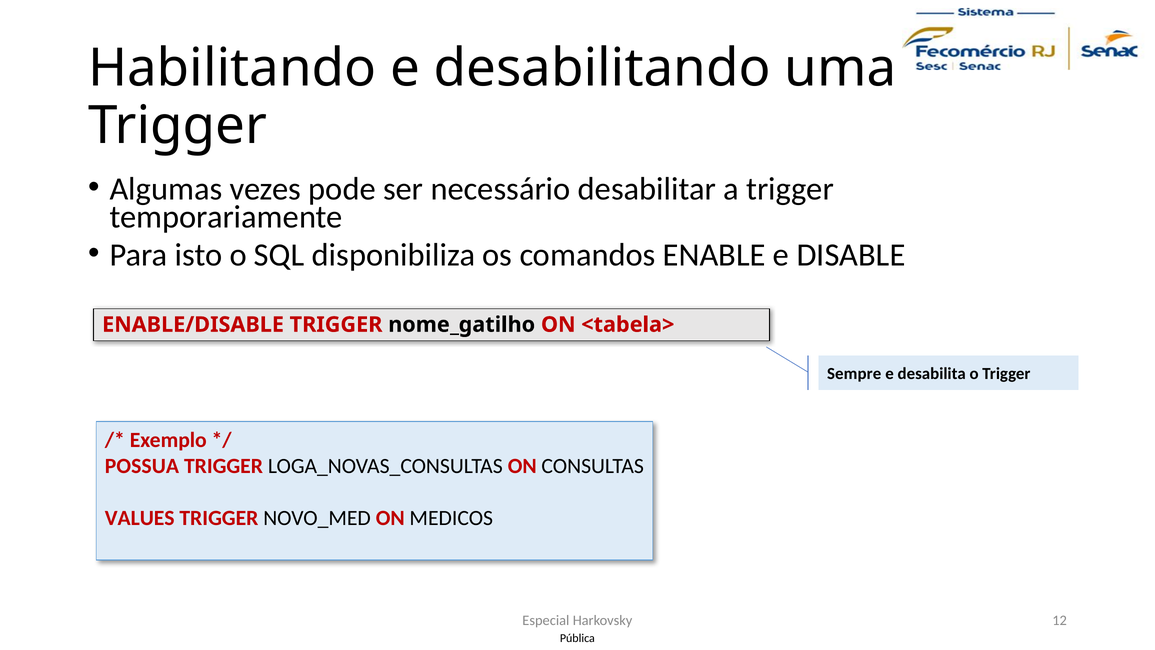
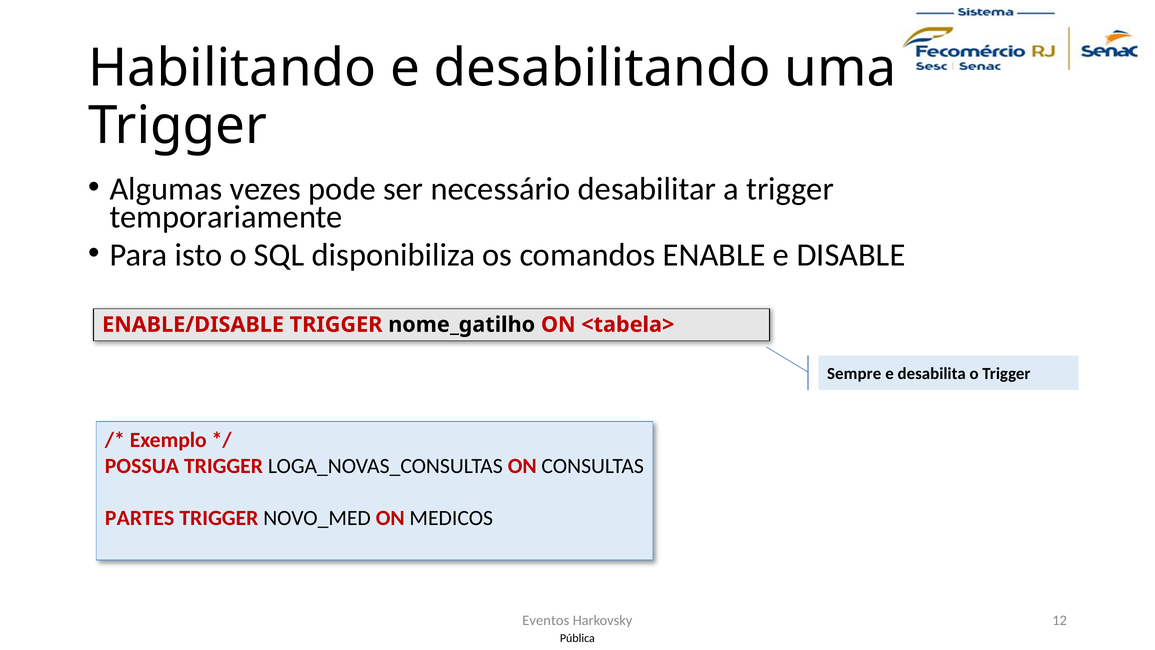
VALUES: VALUES -> PARTES (140, 518)
Especial: Especial -> Eventos (546, 620)
